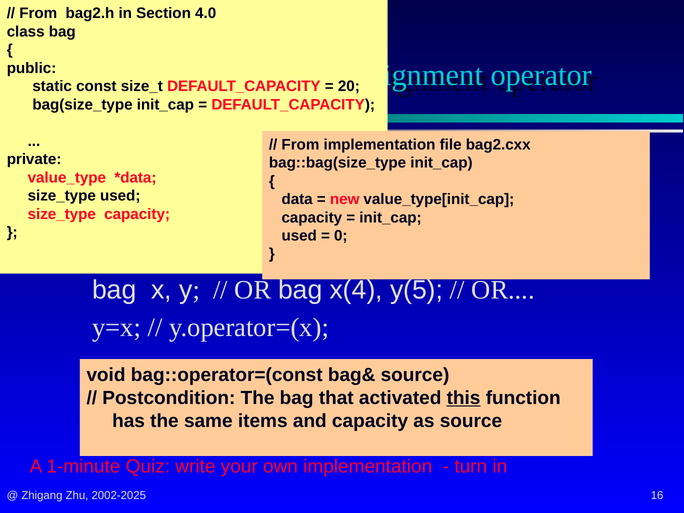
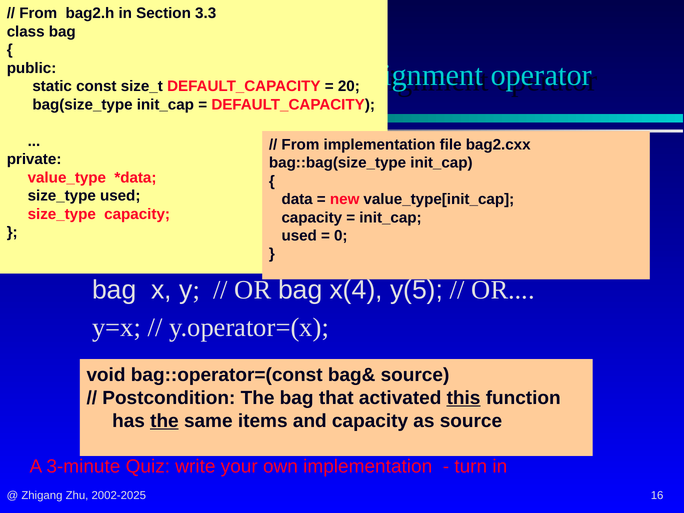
4.0: 4.0 -> 3.3 (206, 13)
the underline: none -> present (164, 421)
1-minute: 1-minute -> 3-minute (83, 466)
